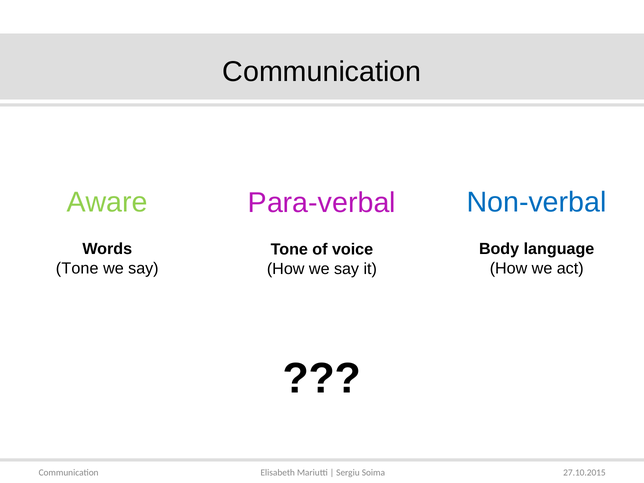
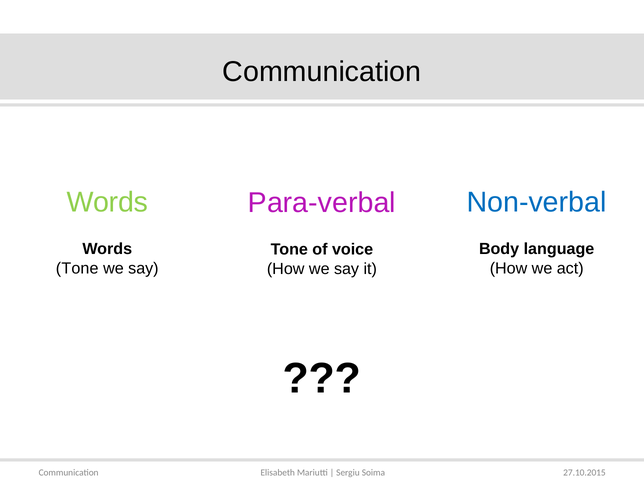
Aware: Aware -> Words (107, 202)
